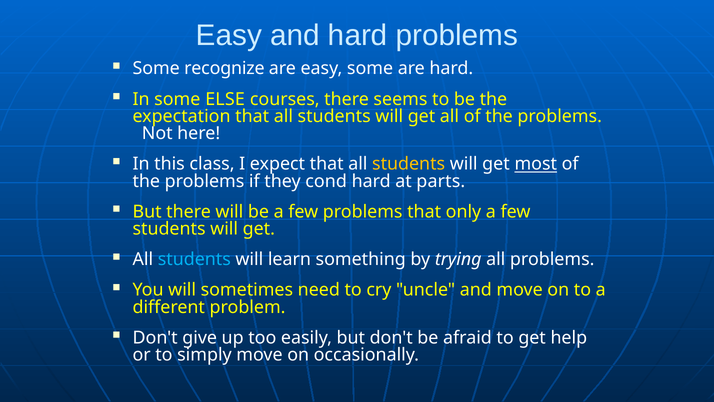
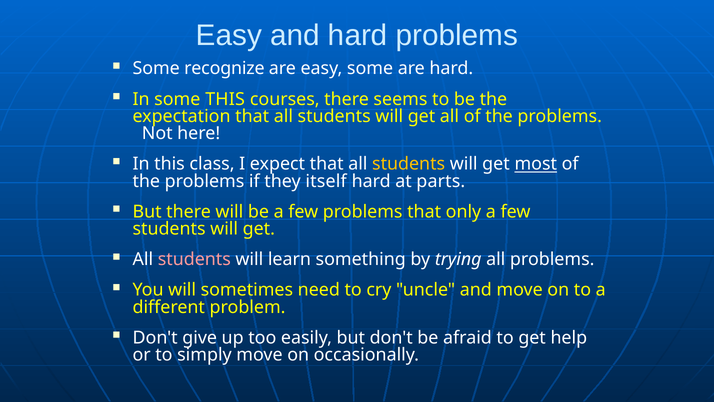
some ELSE: ELSE -> THIS (225, 99)
cond: cond -> itself (326, 181)
students colour: light blue -> pink (194, 259)
